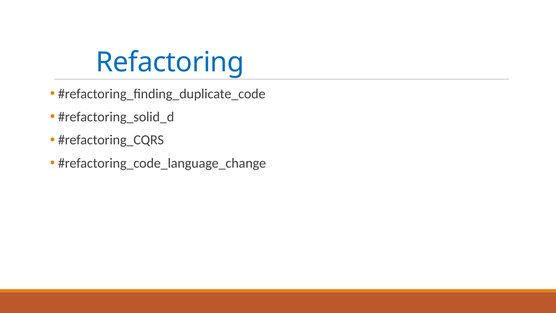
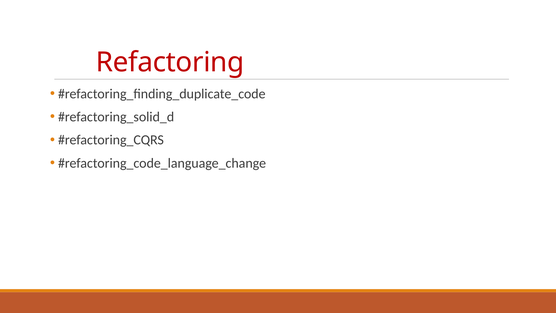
Refactoring colour: blue -> red (170, 62)
